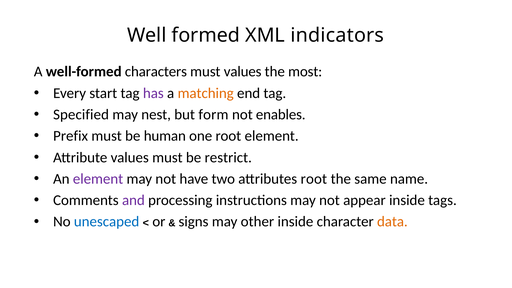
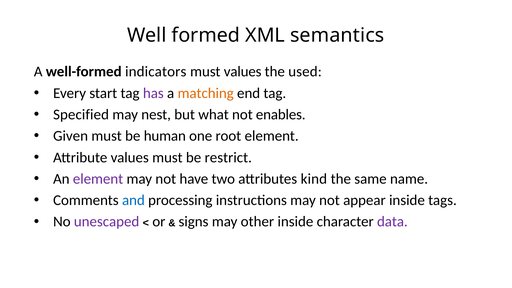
indicators: indicators -> semantics (337, 35)
characters: characters -> indicators (156, 72)
most: most -> used (305, 72)
form: form -> what (214, 115)
Prefix: Prefix -> Given (71, 136)
attributes root: root -> kind (314, 179)
and colour: purple -> blue (133, 200)
unescaped colour: blue -> purple (107, 222)
data colour: orange -> purple (392, 222)
